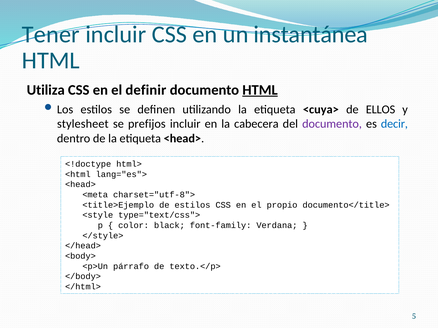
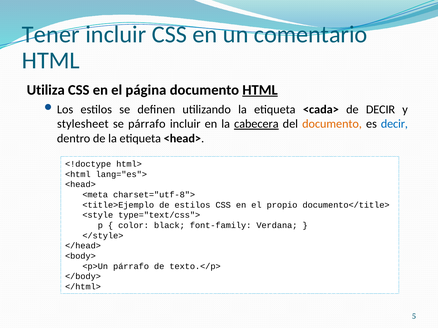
instantánea: instantánea -> comentario (311, 34)
definir: definir -> página (146, 90)
<cuya>: <cuya> -> <cada> (321, 110)
de ELLOS: ELLOS -> DECIR (381, 110)
se prefijos: prefijos -> párrafo (147, 124)
cabecera underline: none -> present (256, 124)
documento colour: purple -> orange (332, 124)
